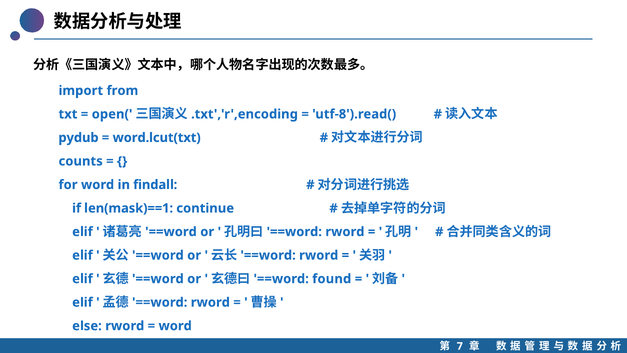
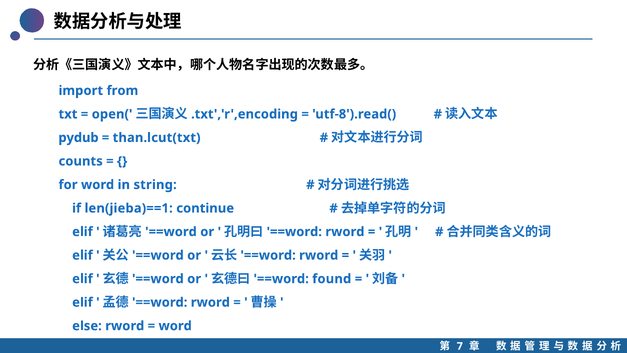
word.lcut(txt: word.lcut(txt -> than.lcut(txt (157, 138)
findall: findall -> string (155, 185)
len(mask)==1: len(mask)==1 -> len(jieba)==1 (129, 208)
